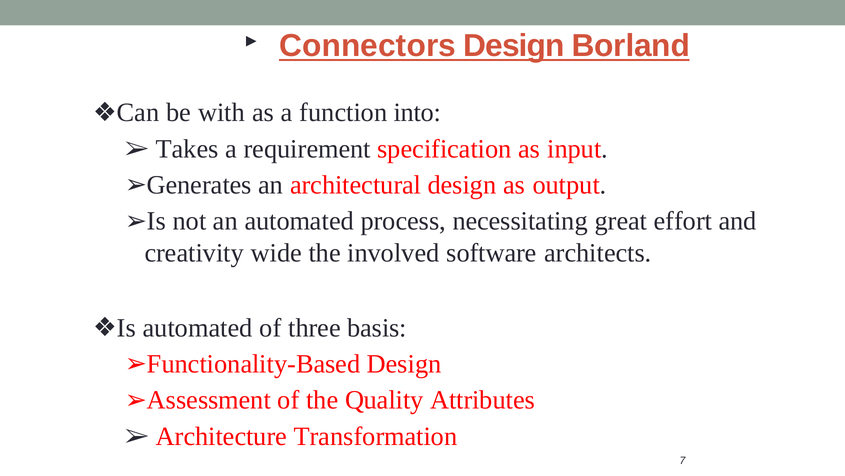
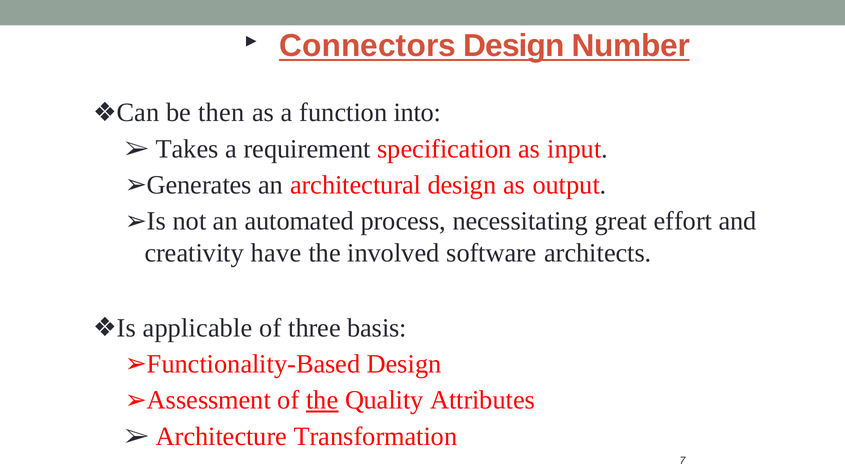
Borland: Borland -> Number (631, 46)
with: with -> then (221, 113)
wide: wide -> have (276, 253)
automated: automated -> applicable (198, 327)
the underline: none -> present (322, 400)
